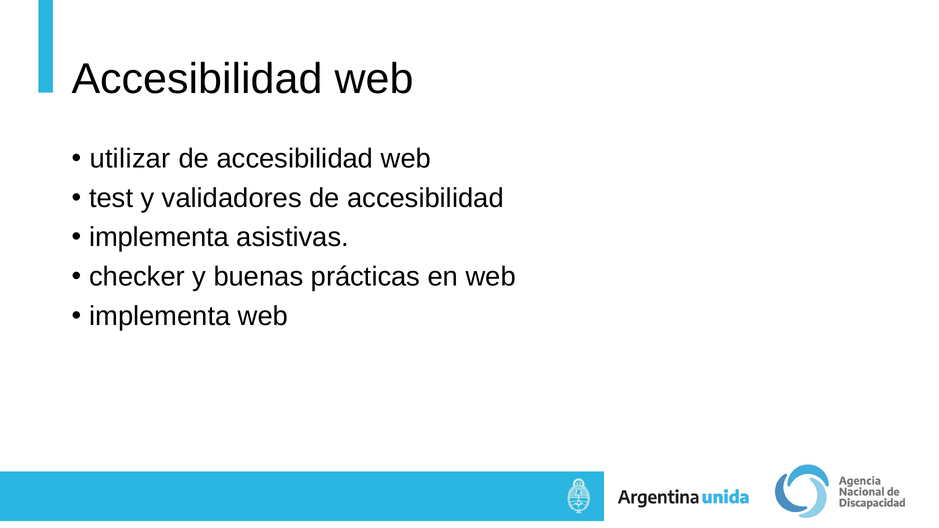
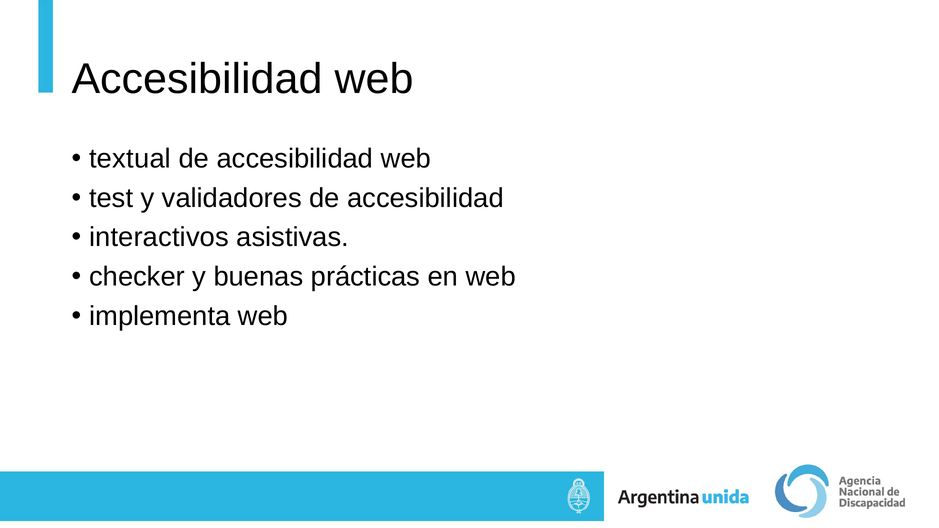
utilizar: utilizar -> textual (130, 159)
implementa: implementa -> interactivos (159, 238)
